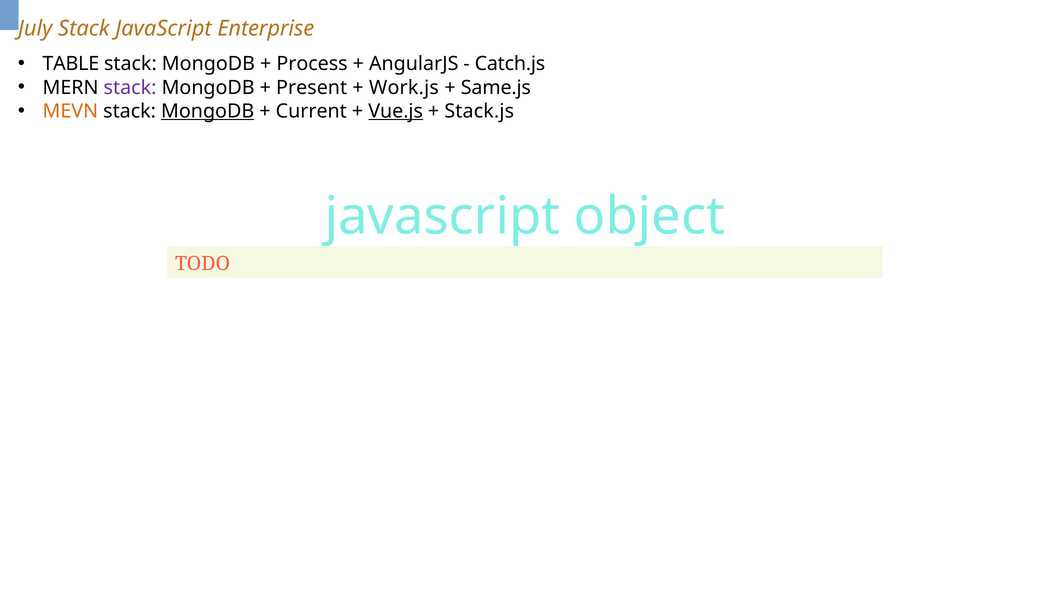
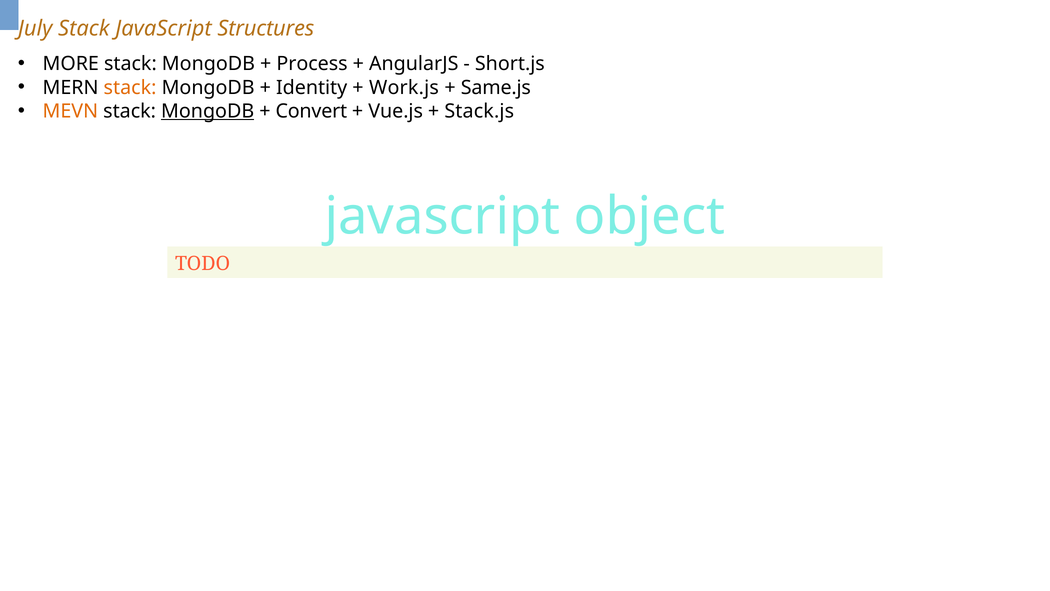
Enterprise: Enterprise -> Structures (266, 29)
TABLE: TABLE -> MORE (71, 64)
Catch.js: Catch.js -> Short.js (510, 64)
stack colour: purple -> orange (130, 87)
Present: Present -> Identity (312, 87)
Current: Current -> Convert (311, 111)
Vue.js underline: present -> none (396, 111)
